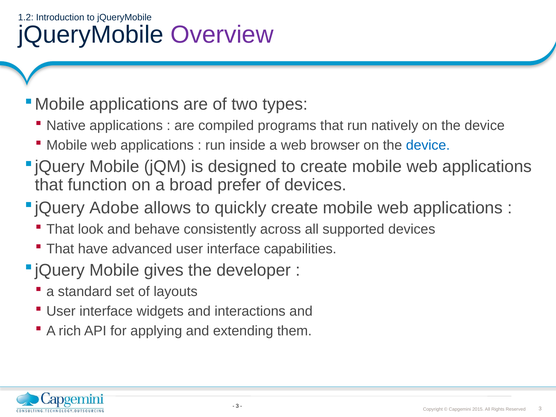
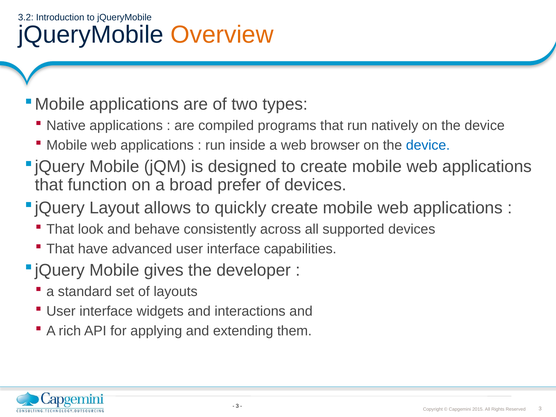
1.2: 1.2 -> 3.2 (26, 18)
Overview colour: purple -> orange (222, 35)
Adobe: Adobe -> Layout (114, 208)
